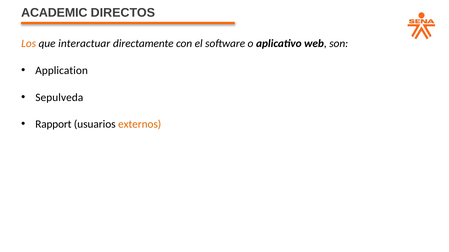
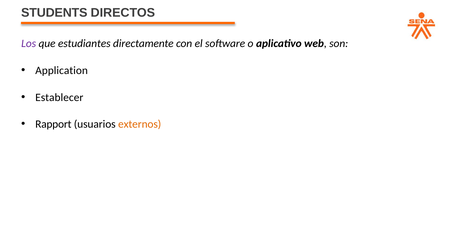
ACADEMIC: ACADEMIC -> STUDENTS (54, 13)
Los colour: orange -> purple (29, 44)
interactuar: interactuar -> estudiantes (84, 44)
Sepulveda: Sepulveda -> Establecer (59, 98)
